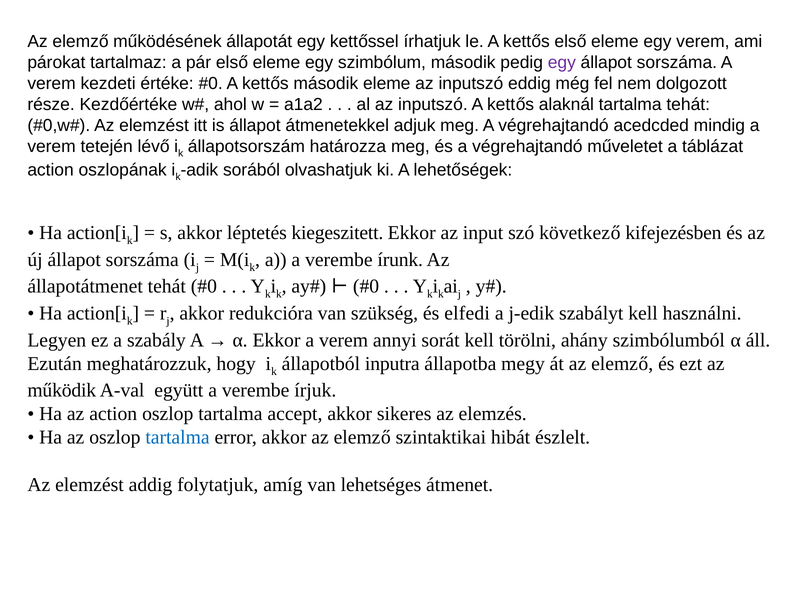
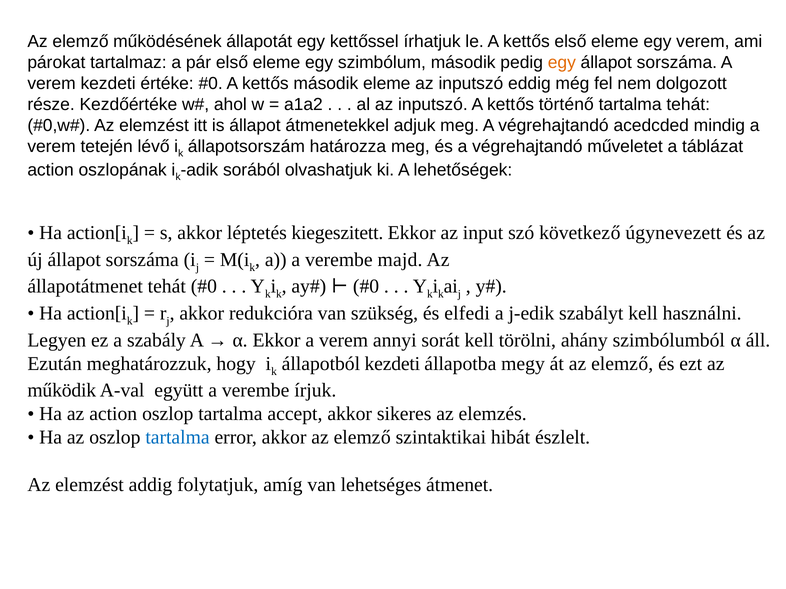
egy colour: purple -> orange (562, 63)
alaknál: alaknál -> történő (566, 105)
kifejezésben: kifejezésben -> úgynevezett (673, 233)
írunk: írunk -> majd (400, 260)
állapotból inputra: inputra -> kezdeti (392, 364)
